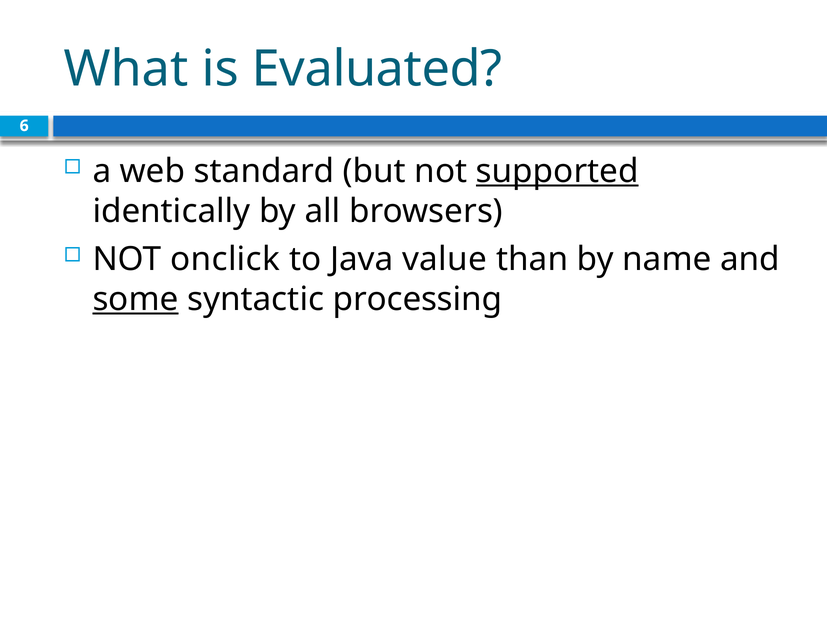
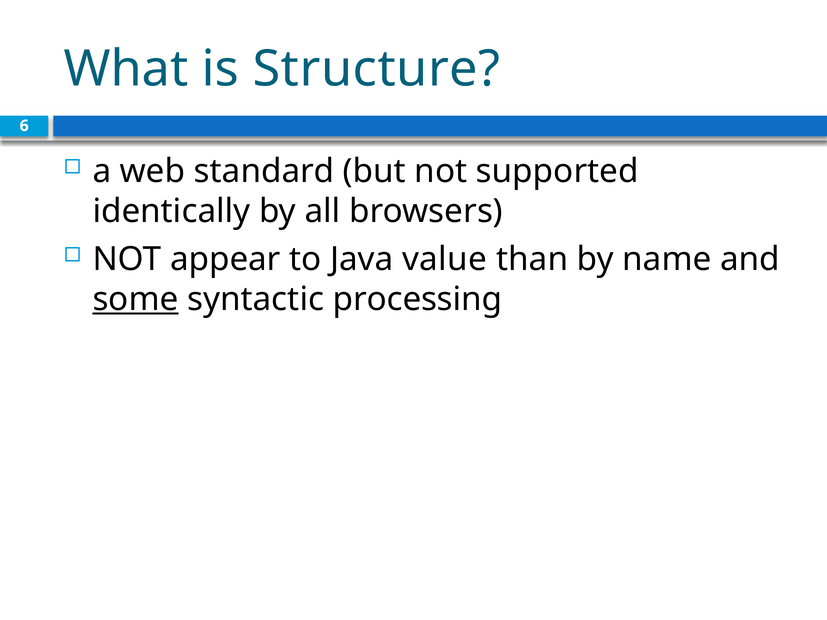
Evaluated: Evaluated -> Structure (377, 69)
supported underline: present -> none (557, 171)
onclick: onclick -> appear (225, 259)
